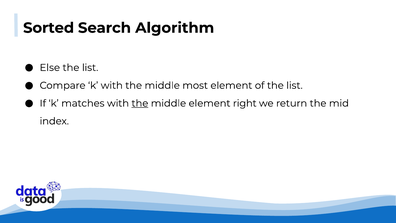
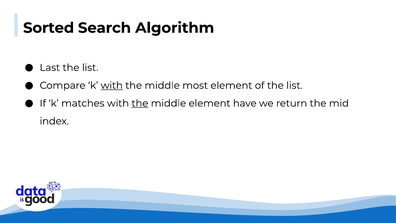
Else: Else -> Last (50, 68)
with underline: none -> present (112, 85)
right: right -> have (245, 103)
